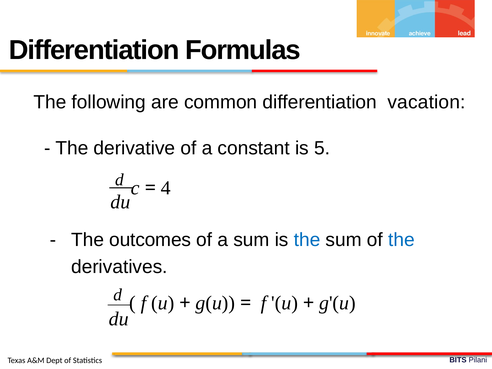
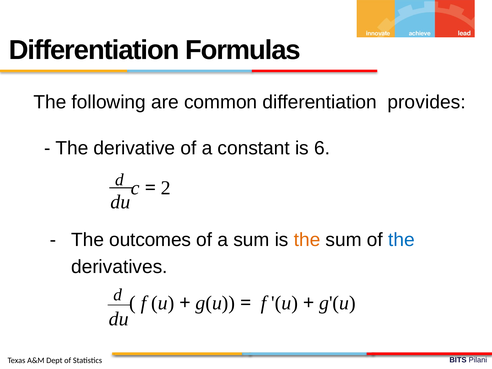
vacation: vacation -> provides (427, 102)
5: 5 -> 6 (322, 148)
4: 4 -> 2 (166, 188)
the colour: blue -> orange (307, 240)
